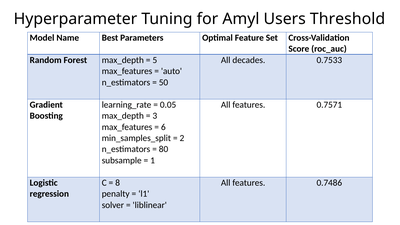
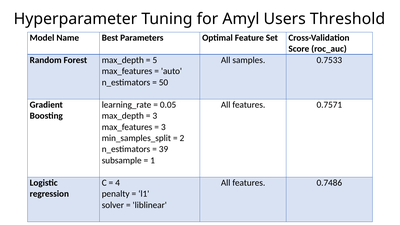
decades: decades -> samples (249, 60)
6: 6 -> 3 (163, 127)
80: 80 -> 39 (164, 149)
8: 8 -> 4 (118, 183)
